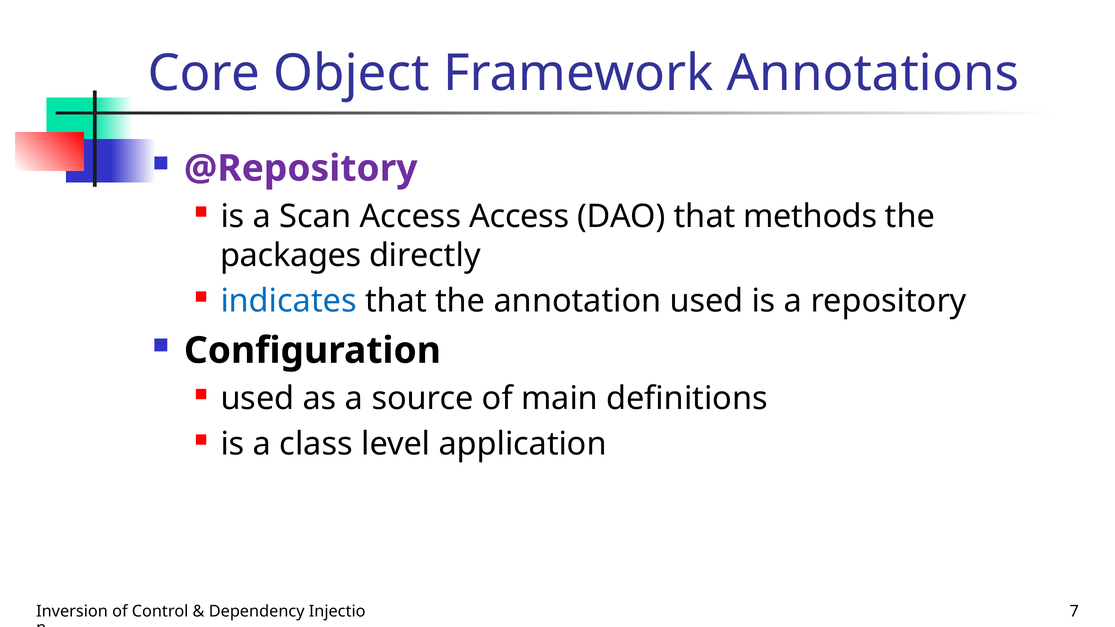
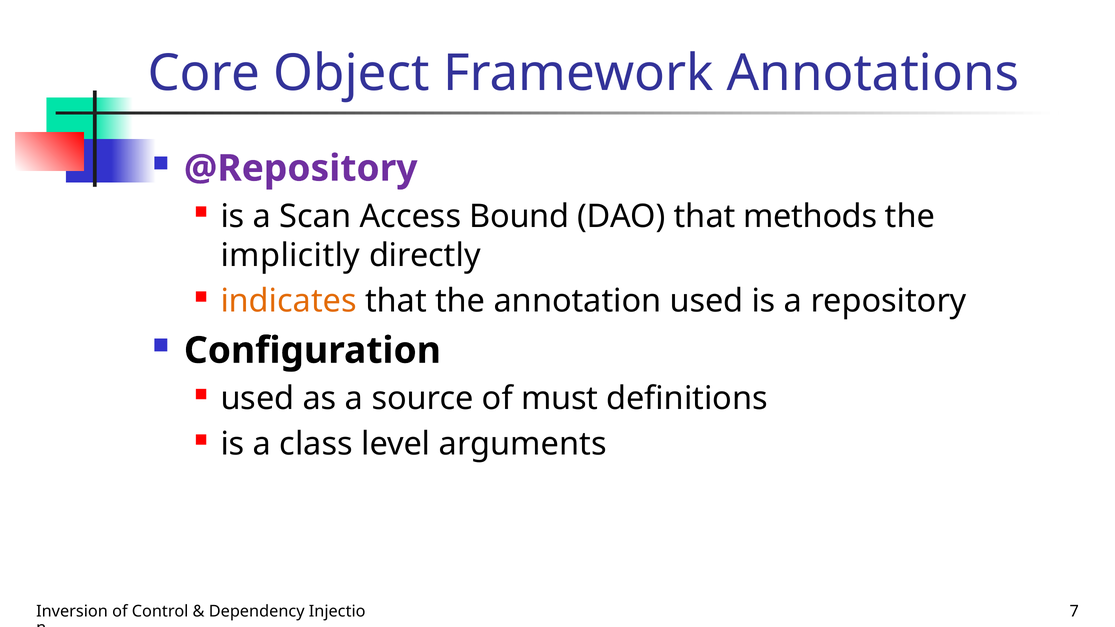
Access Access: Access -> Bound (519, 216)
packages: packages -> implicitly (290, 256)
indicates colour: blue -> orange (289, 301)
main: main -> must (560, 399)
application: application -> arguments (523, 444)
